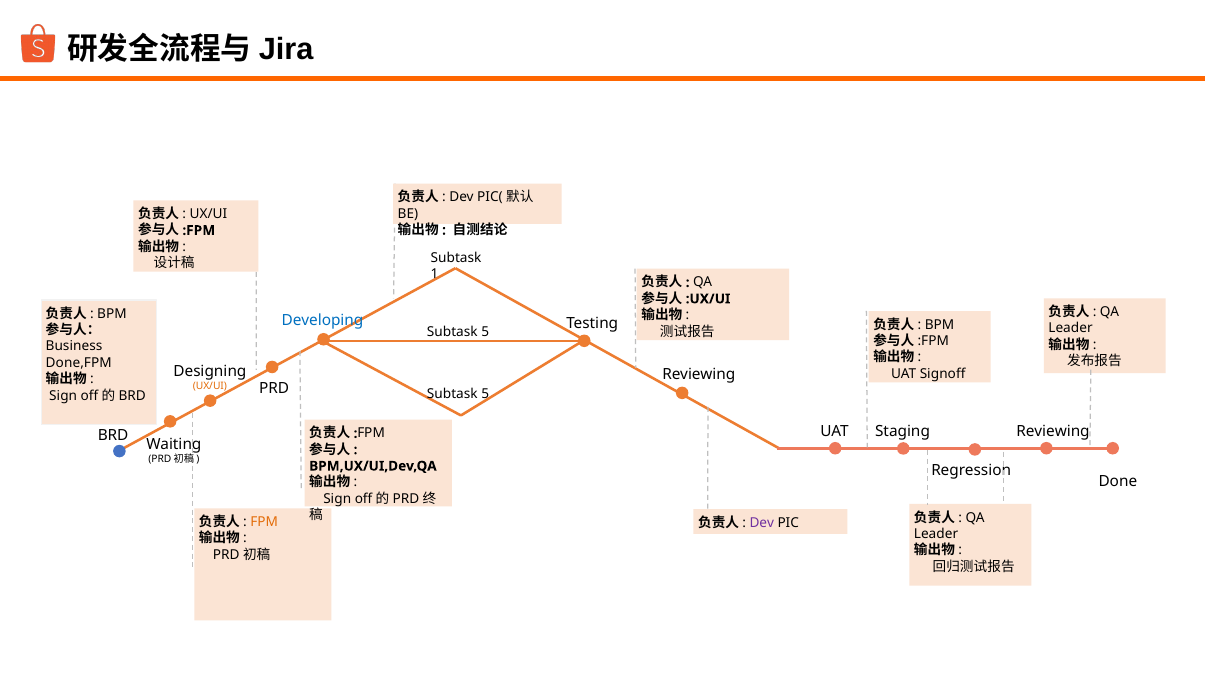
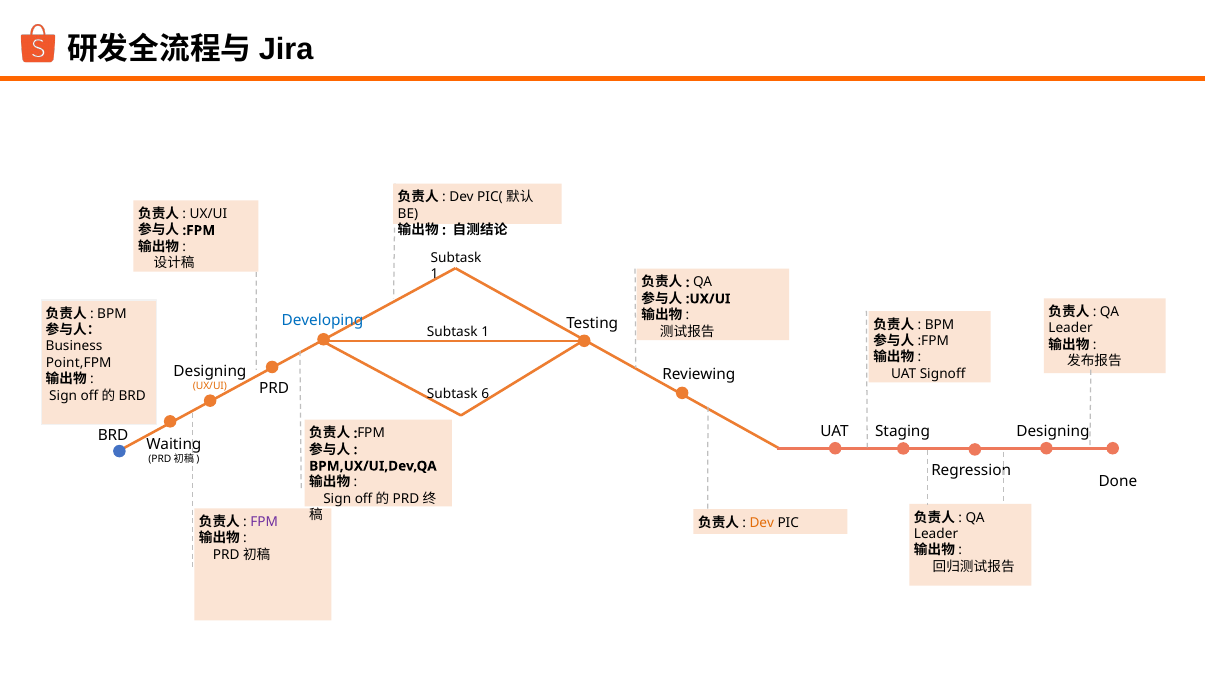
5: 5 -> 1 (485, 332)
Done,FPM: Done,FPM -> Point,FPM (79, 363)
5: 5 -> 6 (485, 393)
Reviewing: Reviewing -> Designing (1053, 431)
FPM colour: orange -> purple (264, 522)
Dev colour: purple -> orange (762, 523)
